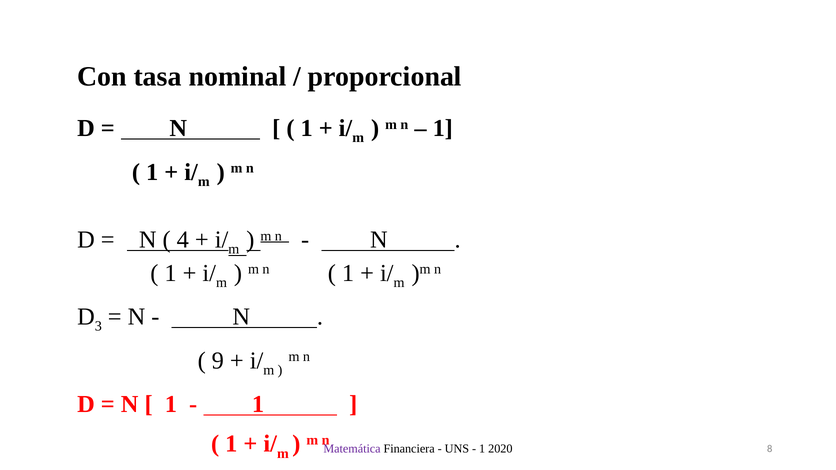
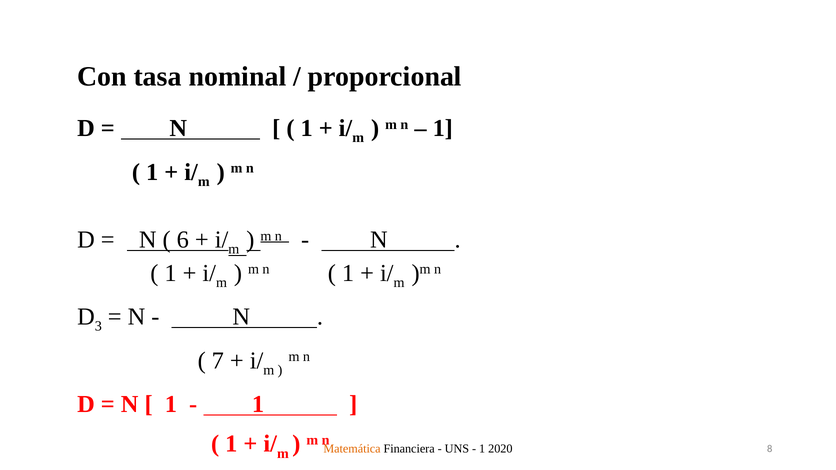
4: 4 -> 6 (183, 240)
9: 9 -> 7 (218, 361)
Matemática colour: purple -> orange (352, 449)
